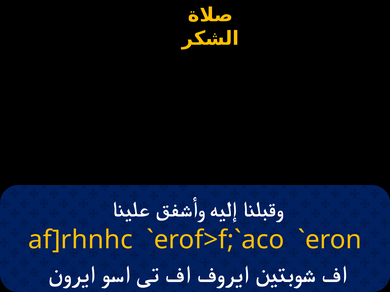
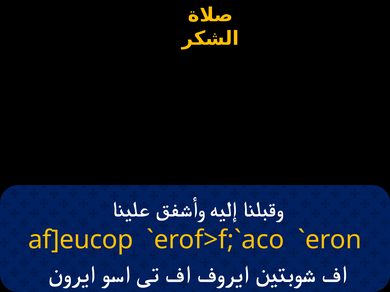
af]rhnhc: af]rhnhc -> af]eucop (81, 240)
